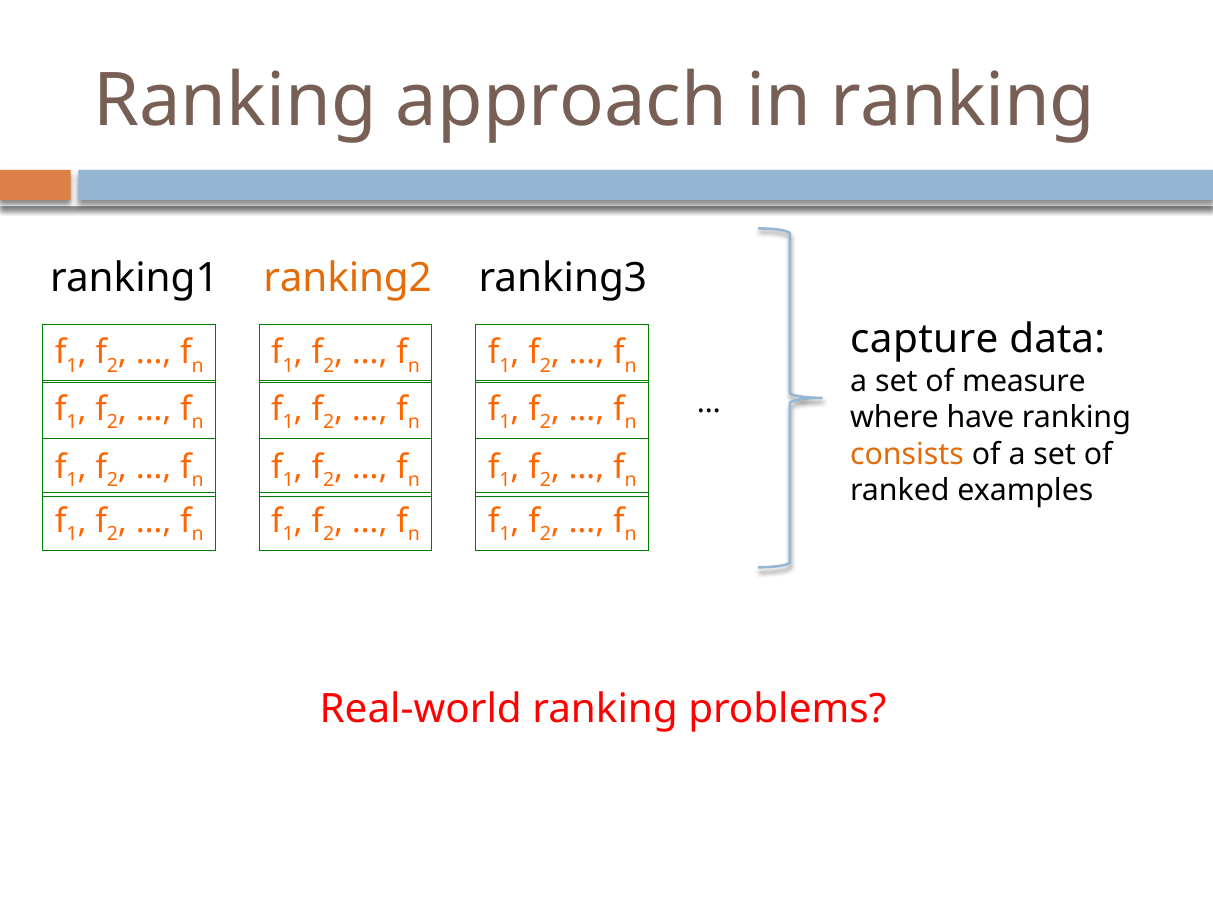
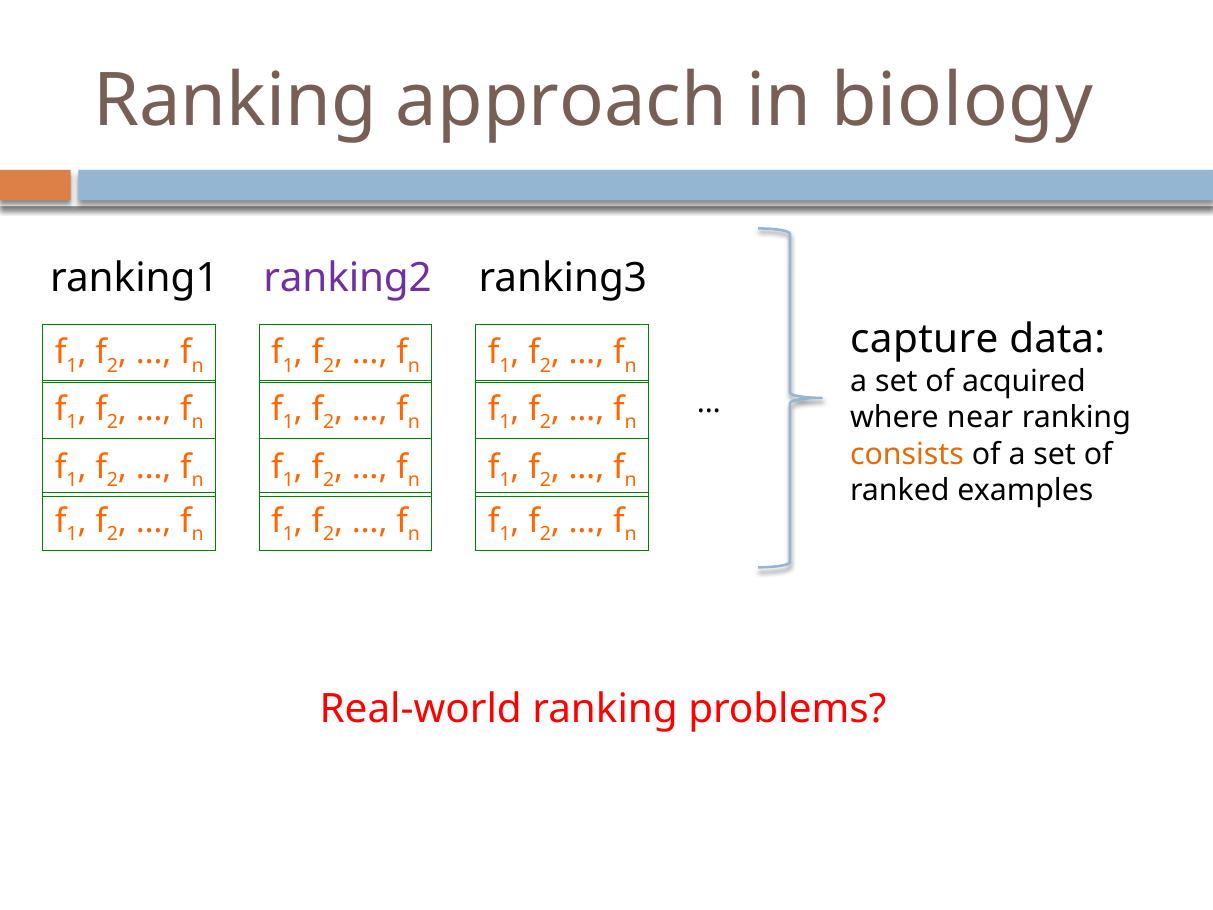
in ranking: ranking -> biology (962, 101)
ranking2 colour: orange -> purple (348, 278)
measure: measure -> acquired (1024, 381)
have: have -> near (980, 418)
